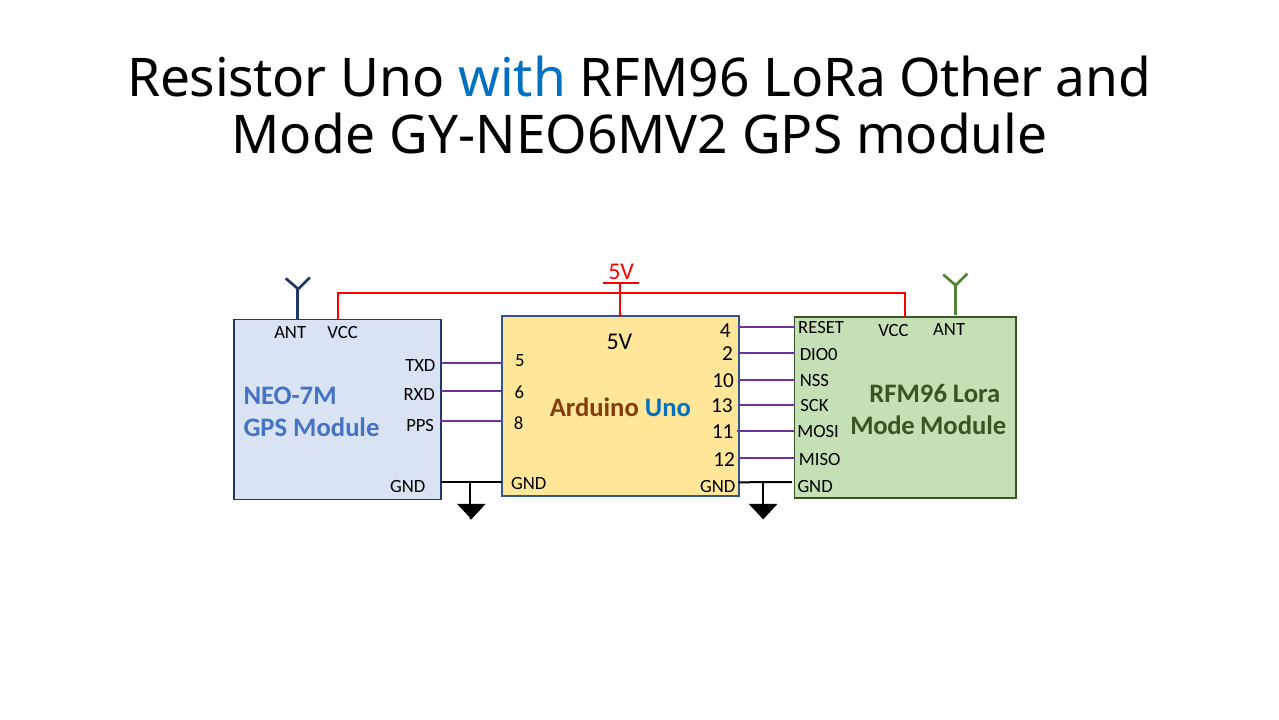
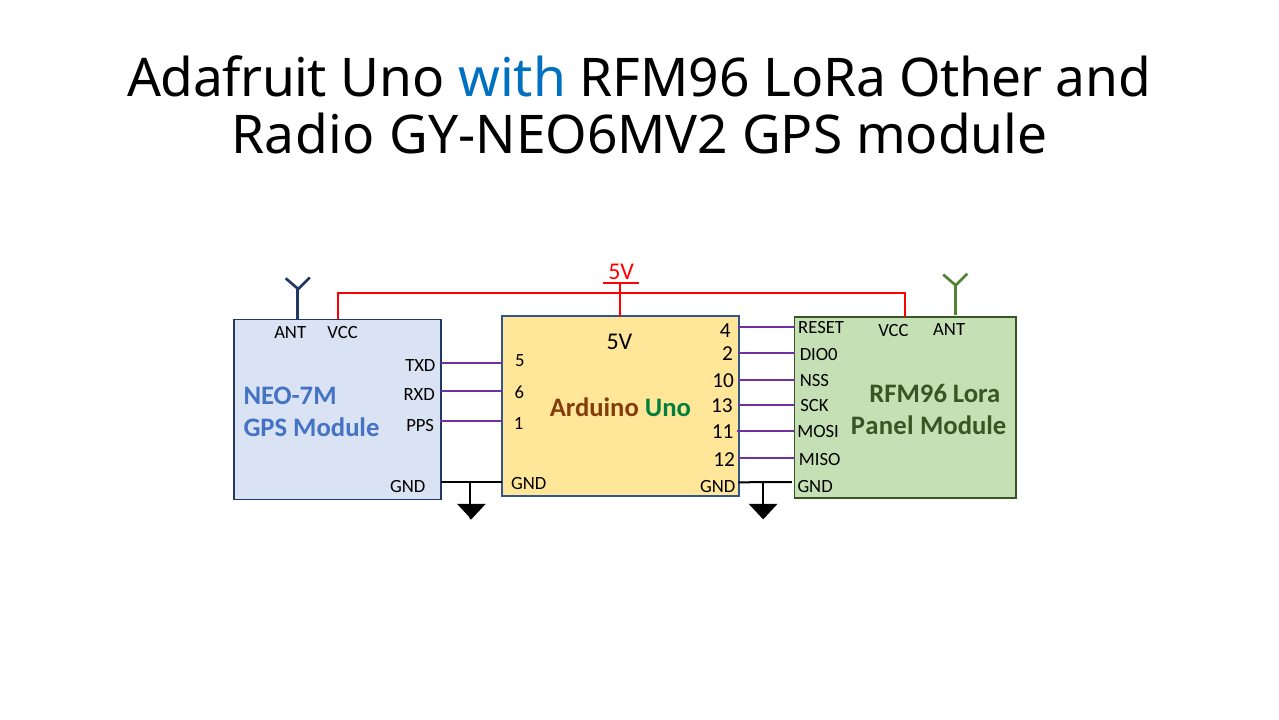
Resistor: Resistor -> Adafruit (227, 79)
Mode: Mode -> Radio (303, 136)
Uno colour: blue -> green (668, 408)
Mode: Mode -> Panel (882, 425)
8: 8 -> 1 (519, 423)
